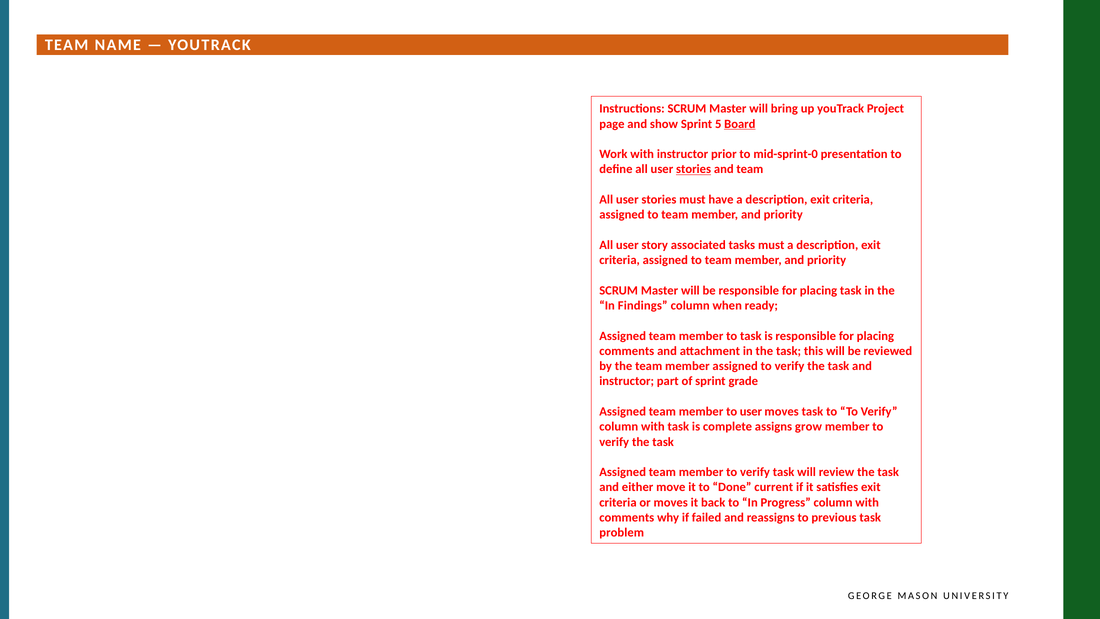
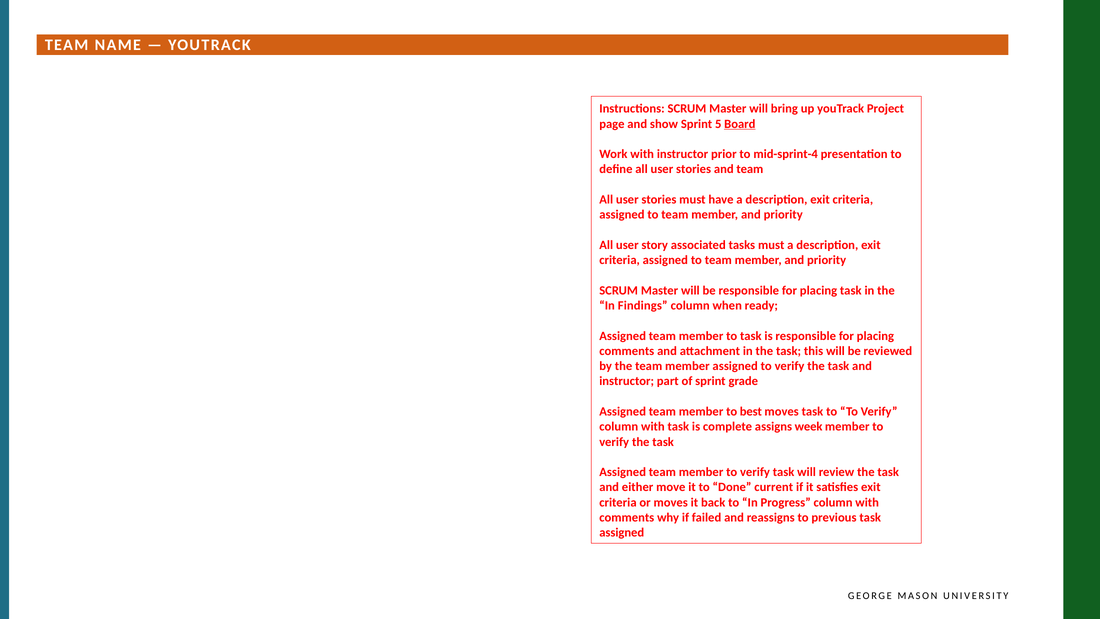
mid-sprint-0: mid-sprint-0 -> mid-sprint-4 (786, 154)
stories underline: present -> none (694, 169)
to user: user -> best (751, 411)
grow: grow -> week (809, 427)
problem: problem -> assigned (622, 533)
